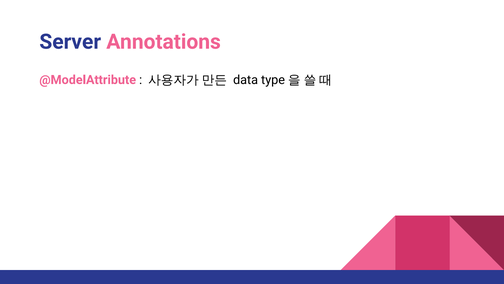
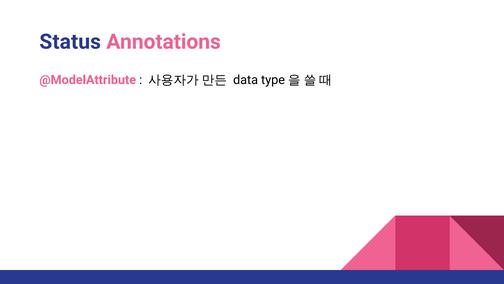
Server: Server -> Status (70, 42)
